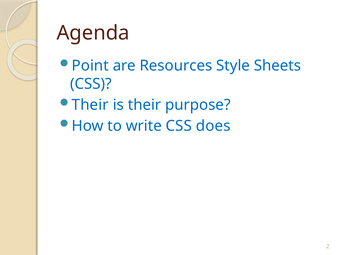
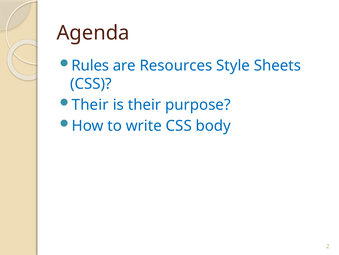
Point: Point -> Rules (90, 65)
does: does -> body (213, 125)
